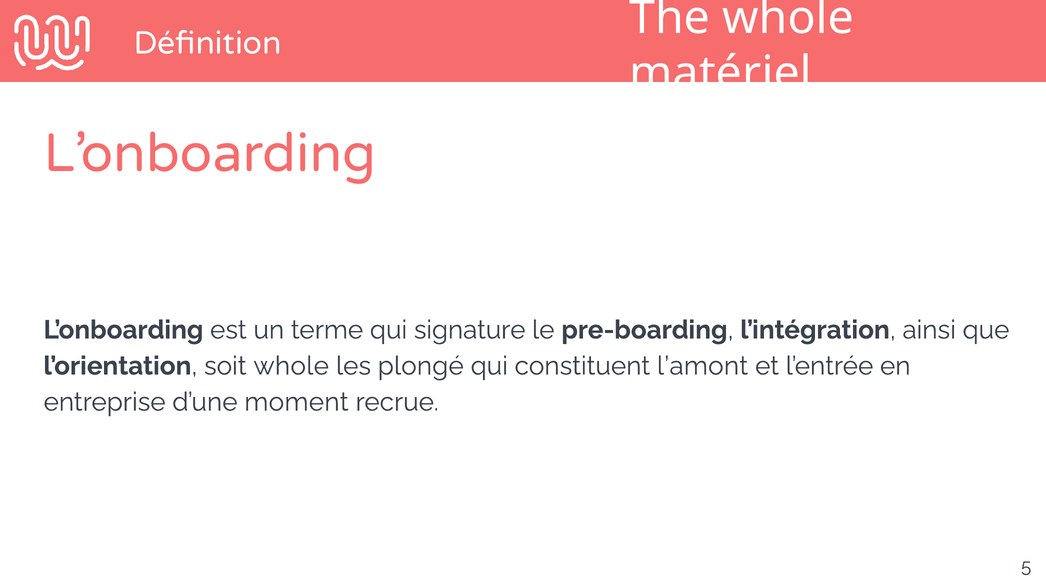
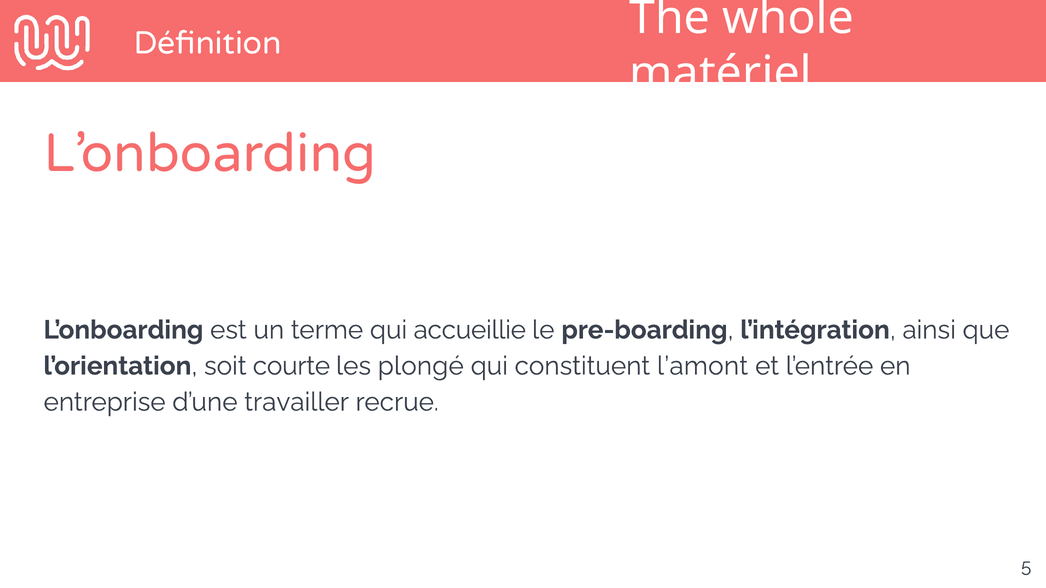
signature: signature -> accueillie (470, 330)
soit whole: whole -> courte (291, 366)
moment: moment -> travailler (297, 402)
